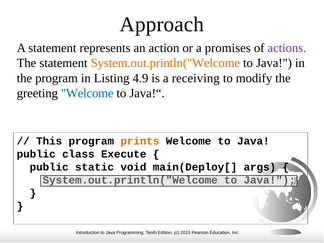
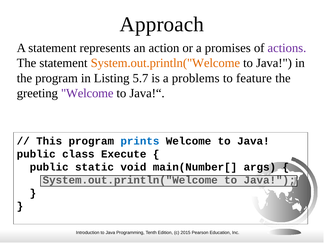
4.9: 4.9 -> 5.7 (140, 78)
receiving: receiving -> problems (196, 78)
modify: modify -> feature (254, 78)
Welcome colour: blue -> purple (87, 93)
prints colour: orange -> blue (140, 141)
main(Deploy[: main(Deploy[ -> main(Number[ (195, 167)
